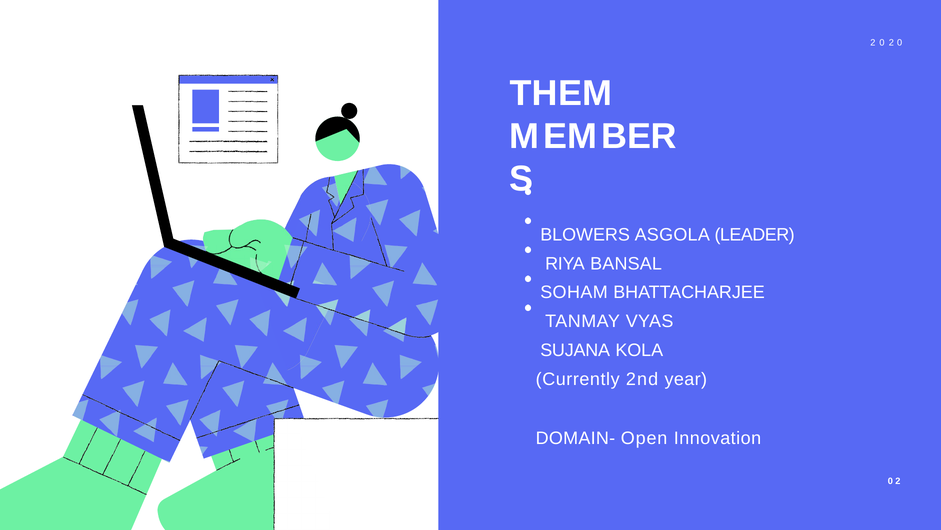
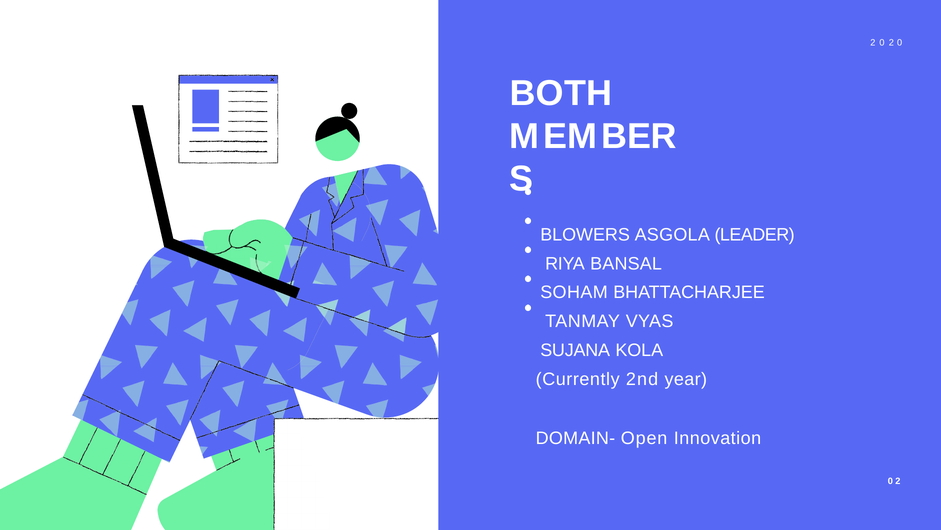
THEM: THEM -> BOTH (561, 93)
